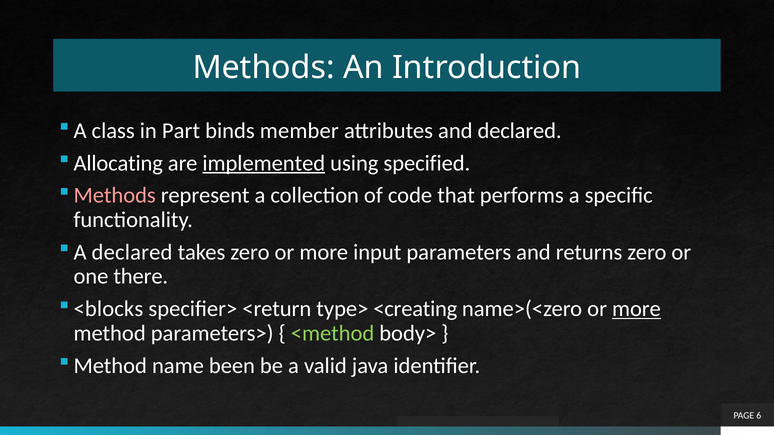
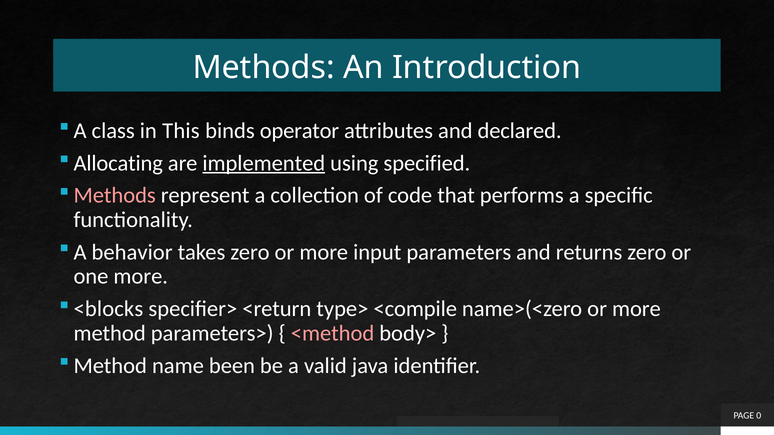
Part: Part -> This (181, 131)
member: member -> operator (300, 131)
A declared: declared -> behavior (132, 252)
one there: there -> more (141, 277)
<creating: <creating -> <compile (415, 309)
more underline: present -> none (636, 309)
<method colour: light green -> pink (333, 333)
6: 6 -> 0 (759, 416)
